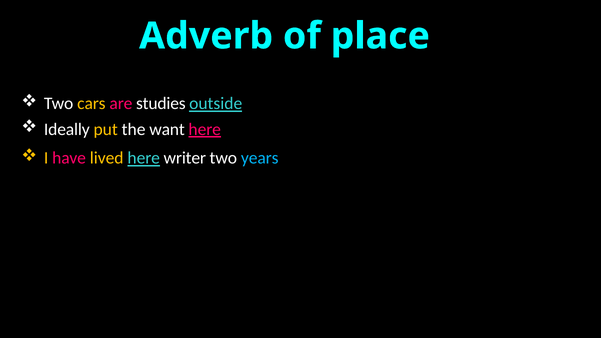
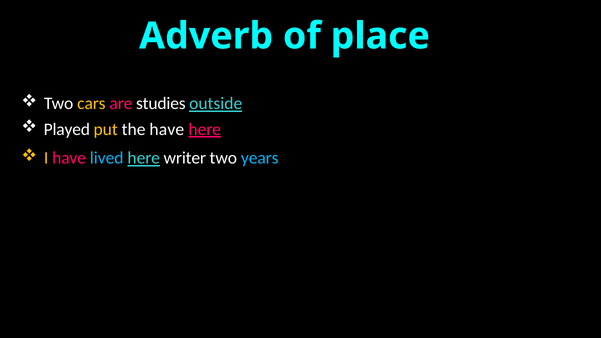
Ideally: Ideally -> Played (67, 129)
the want: want -> have (167, 129)
lived colour: yellow -> light blue (107, 158)
